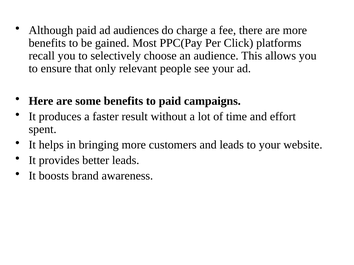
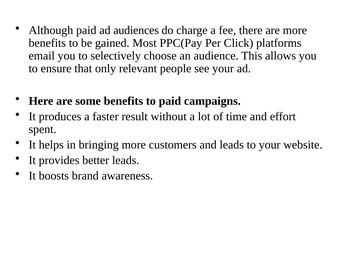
recall: recall -> email (42, 56)
